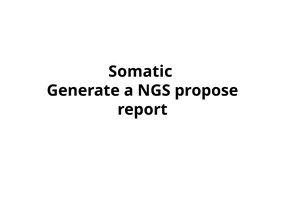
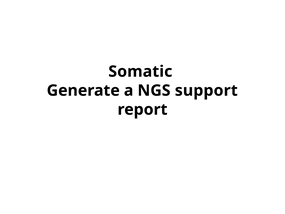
propose: propose -> support (206, 90)
